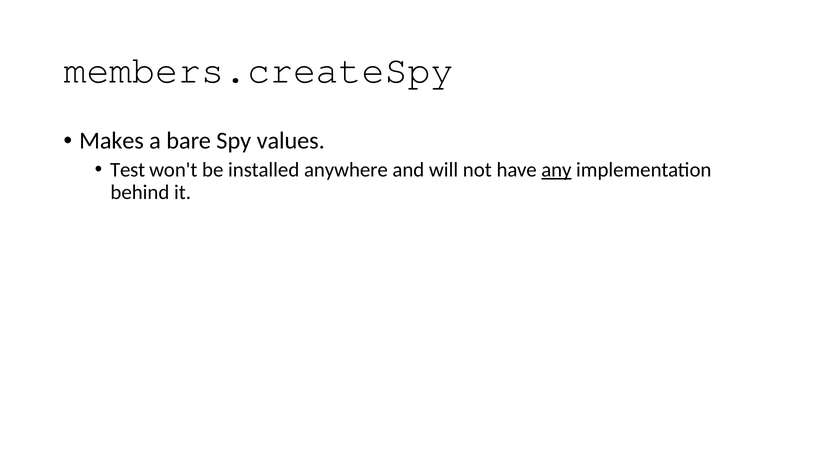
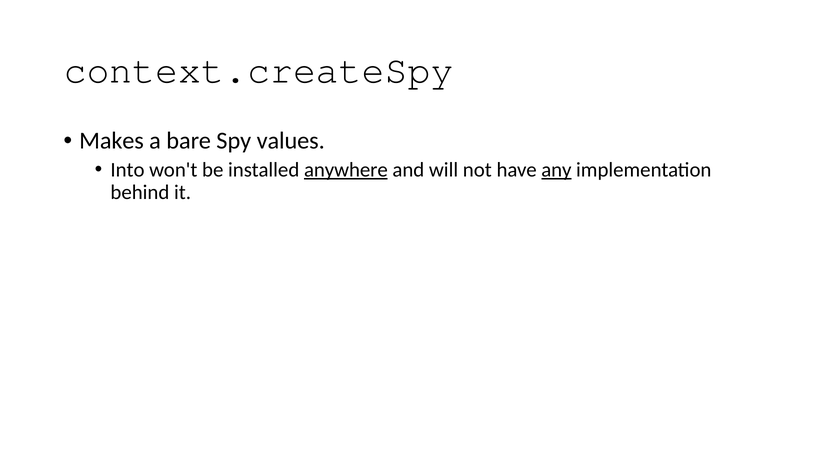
members.createSpy: members.createSpy -> context.createSpy (259, 70)
Test: Test -> Into (128, 170)
anywhere underline: none -> present (346, 170)
